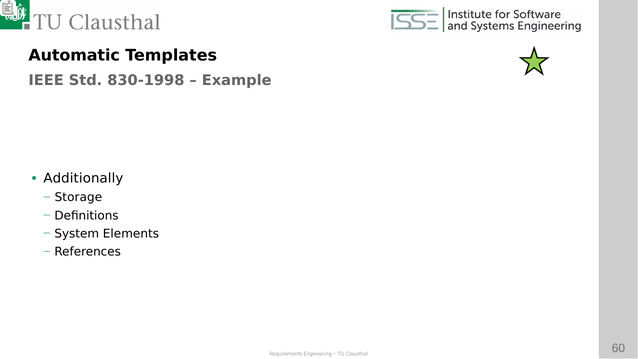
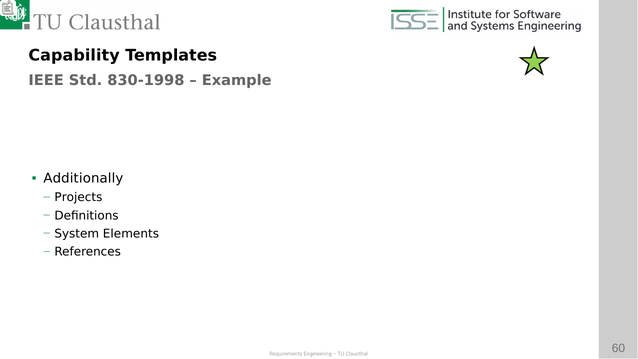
Automatic: Automatic -> Capability (74, 55)
Storage: Storage -> Projects (78, 197)
